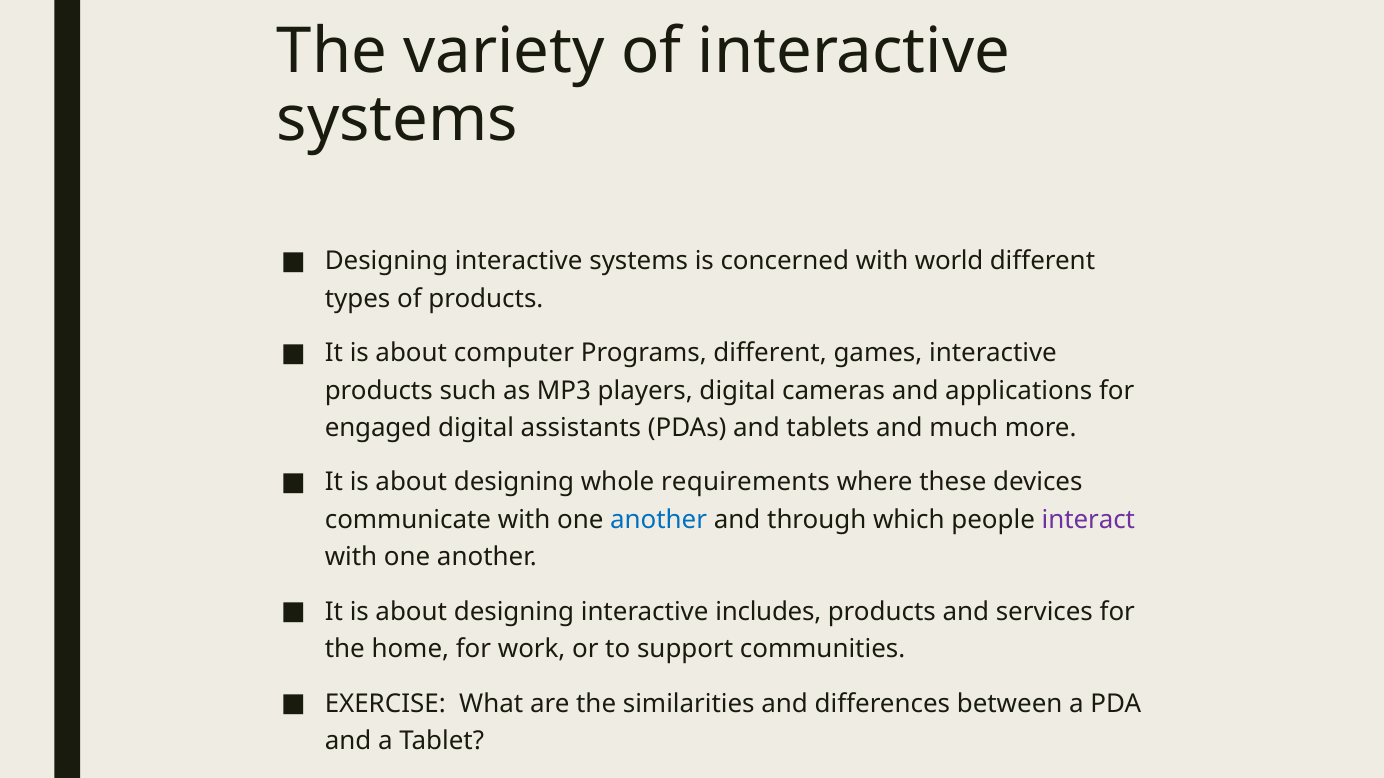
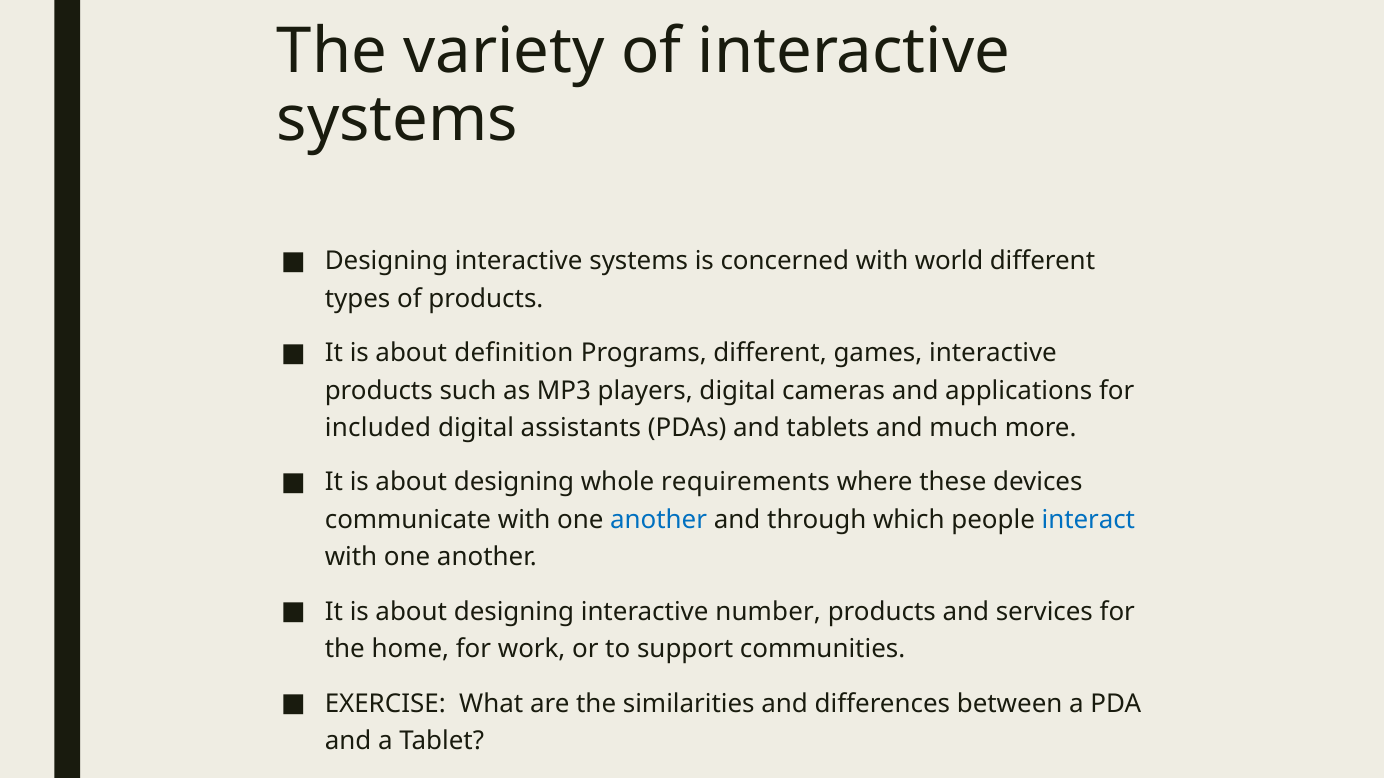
computer: computer -> definition (514, 353)
engaged: engaged -> included (378, 428)
interact colour: purple -> blue (1088, 520)
includes: includes -> number (768, 612)
